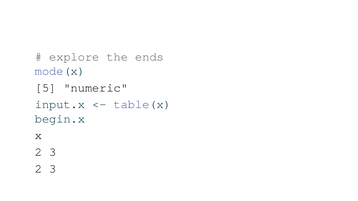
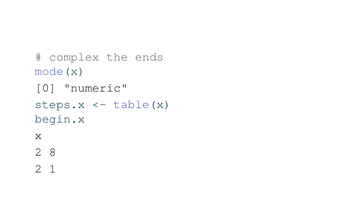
explore: explore -> complex (74, 57)
5: 5 -> 0 (46, 88)
input.x: input.x -> steps.x (60, 105)
3: 3 -> 8 (53, 152)
3: 3 -> 1 (53, 169)
